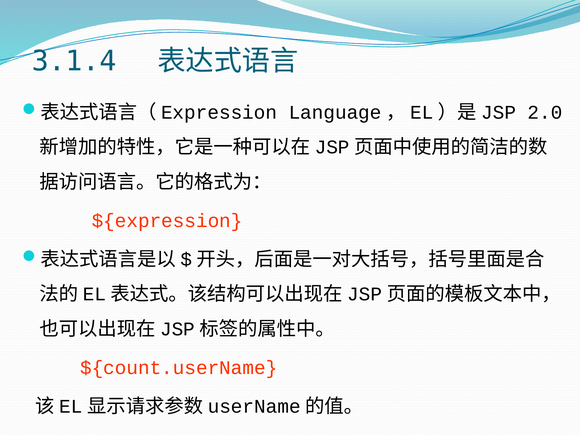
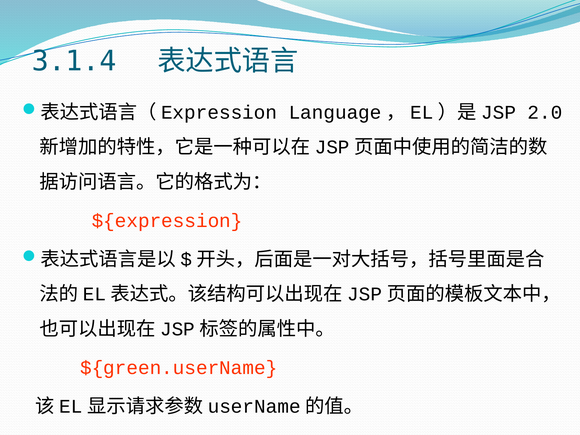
${count.userName: ${count.userName -> ${green.userName (179, 368)
